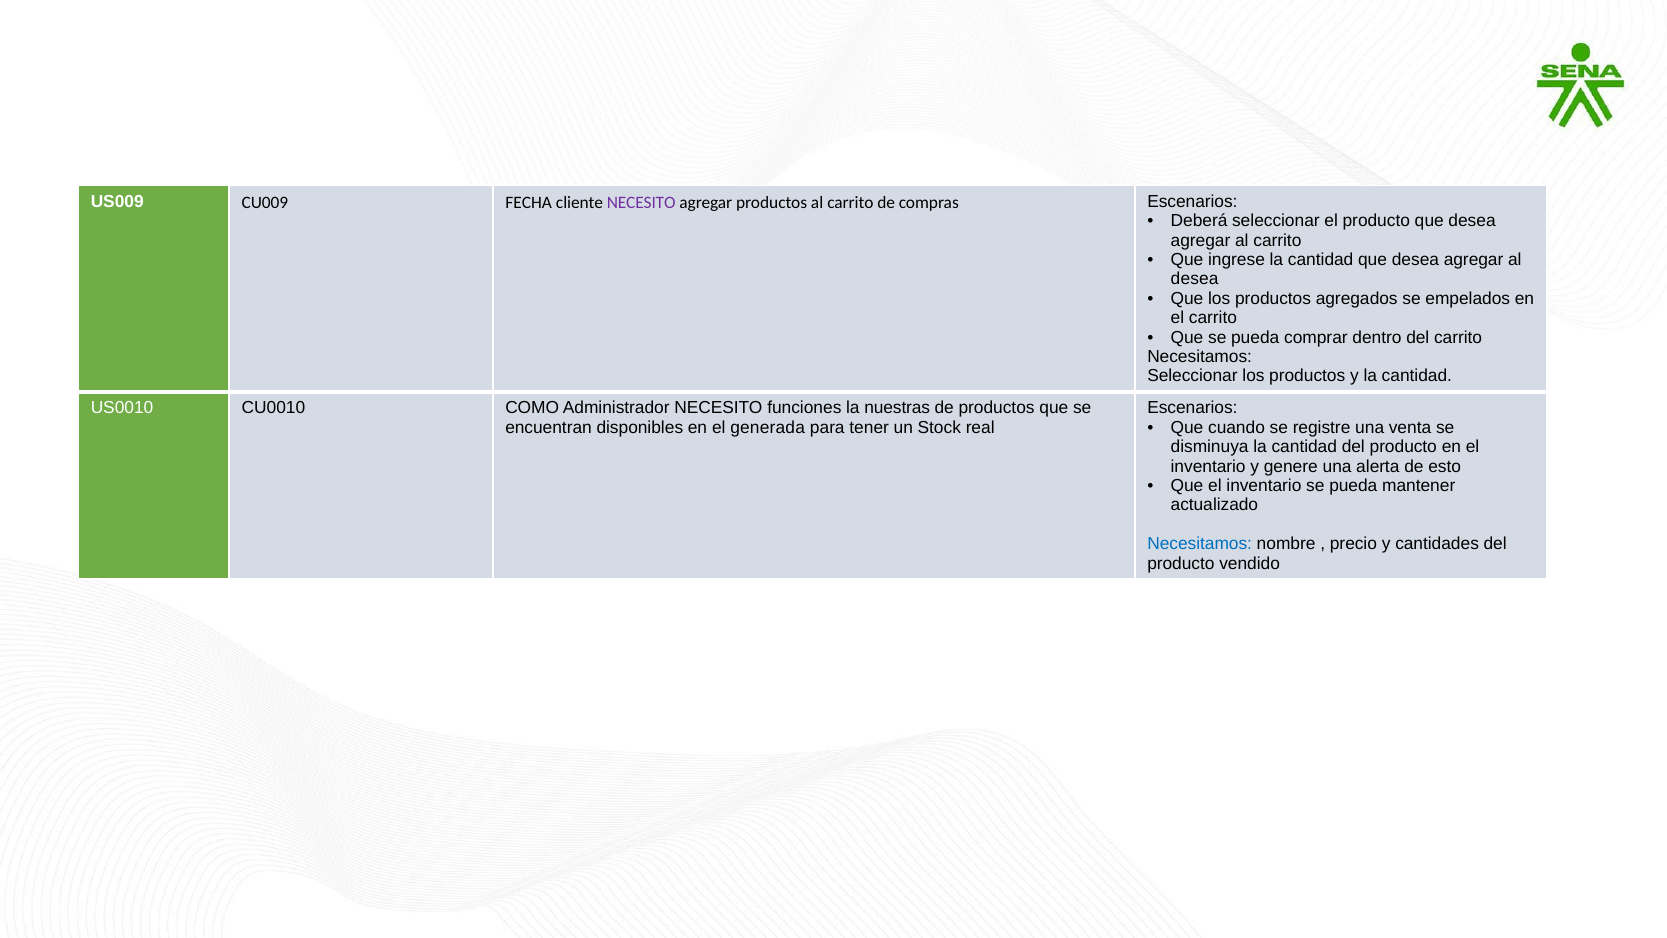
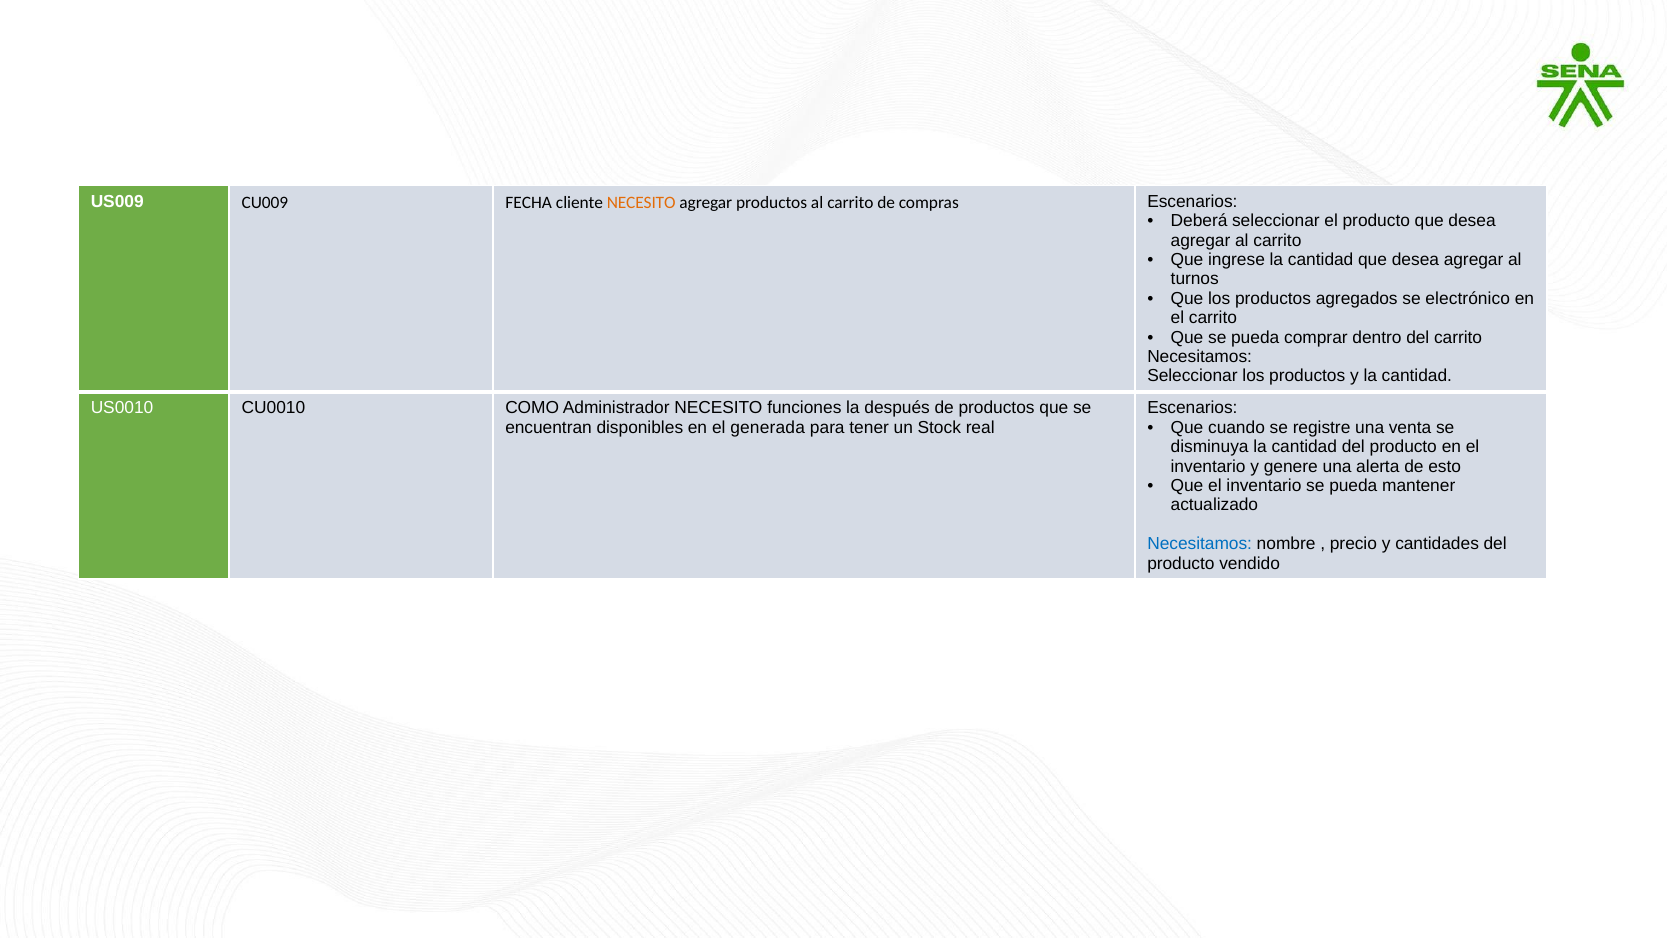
NECESITO colour: purple -> orange (641, 202)
desea: desea -> turnos (1195, 279)
empelados: empelados -> electrónico (1468, 299)
nuestras: nuestras -> después (897, 408)
